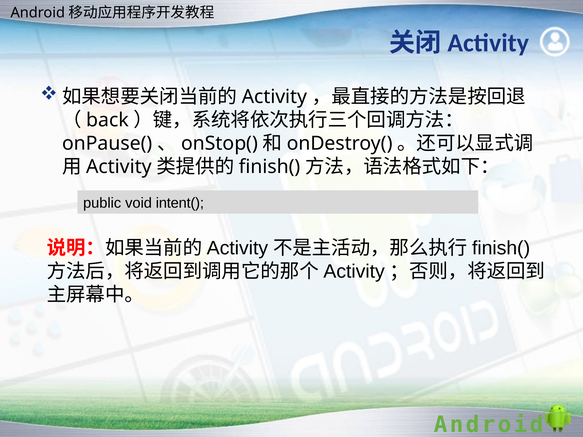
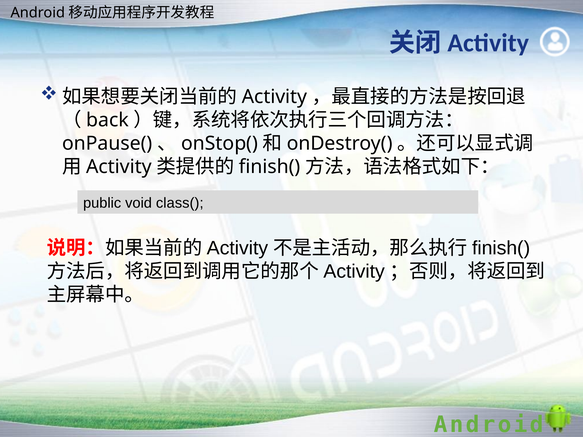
intent(: intent( -> class( (180, 203)
